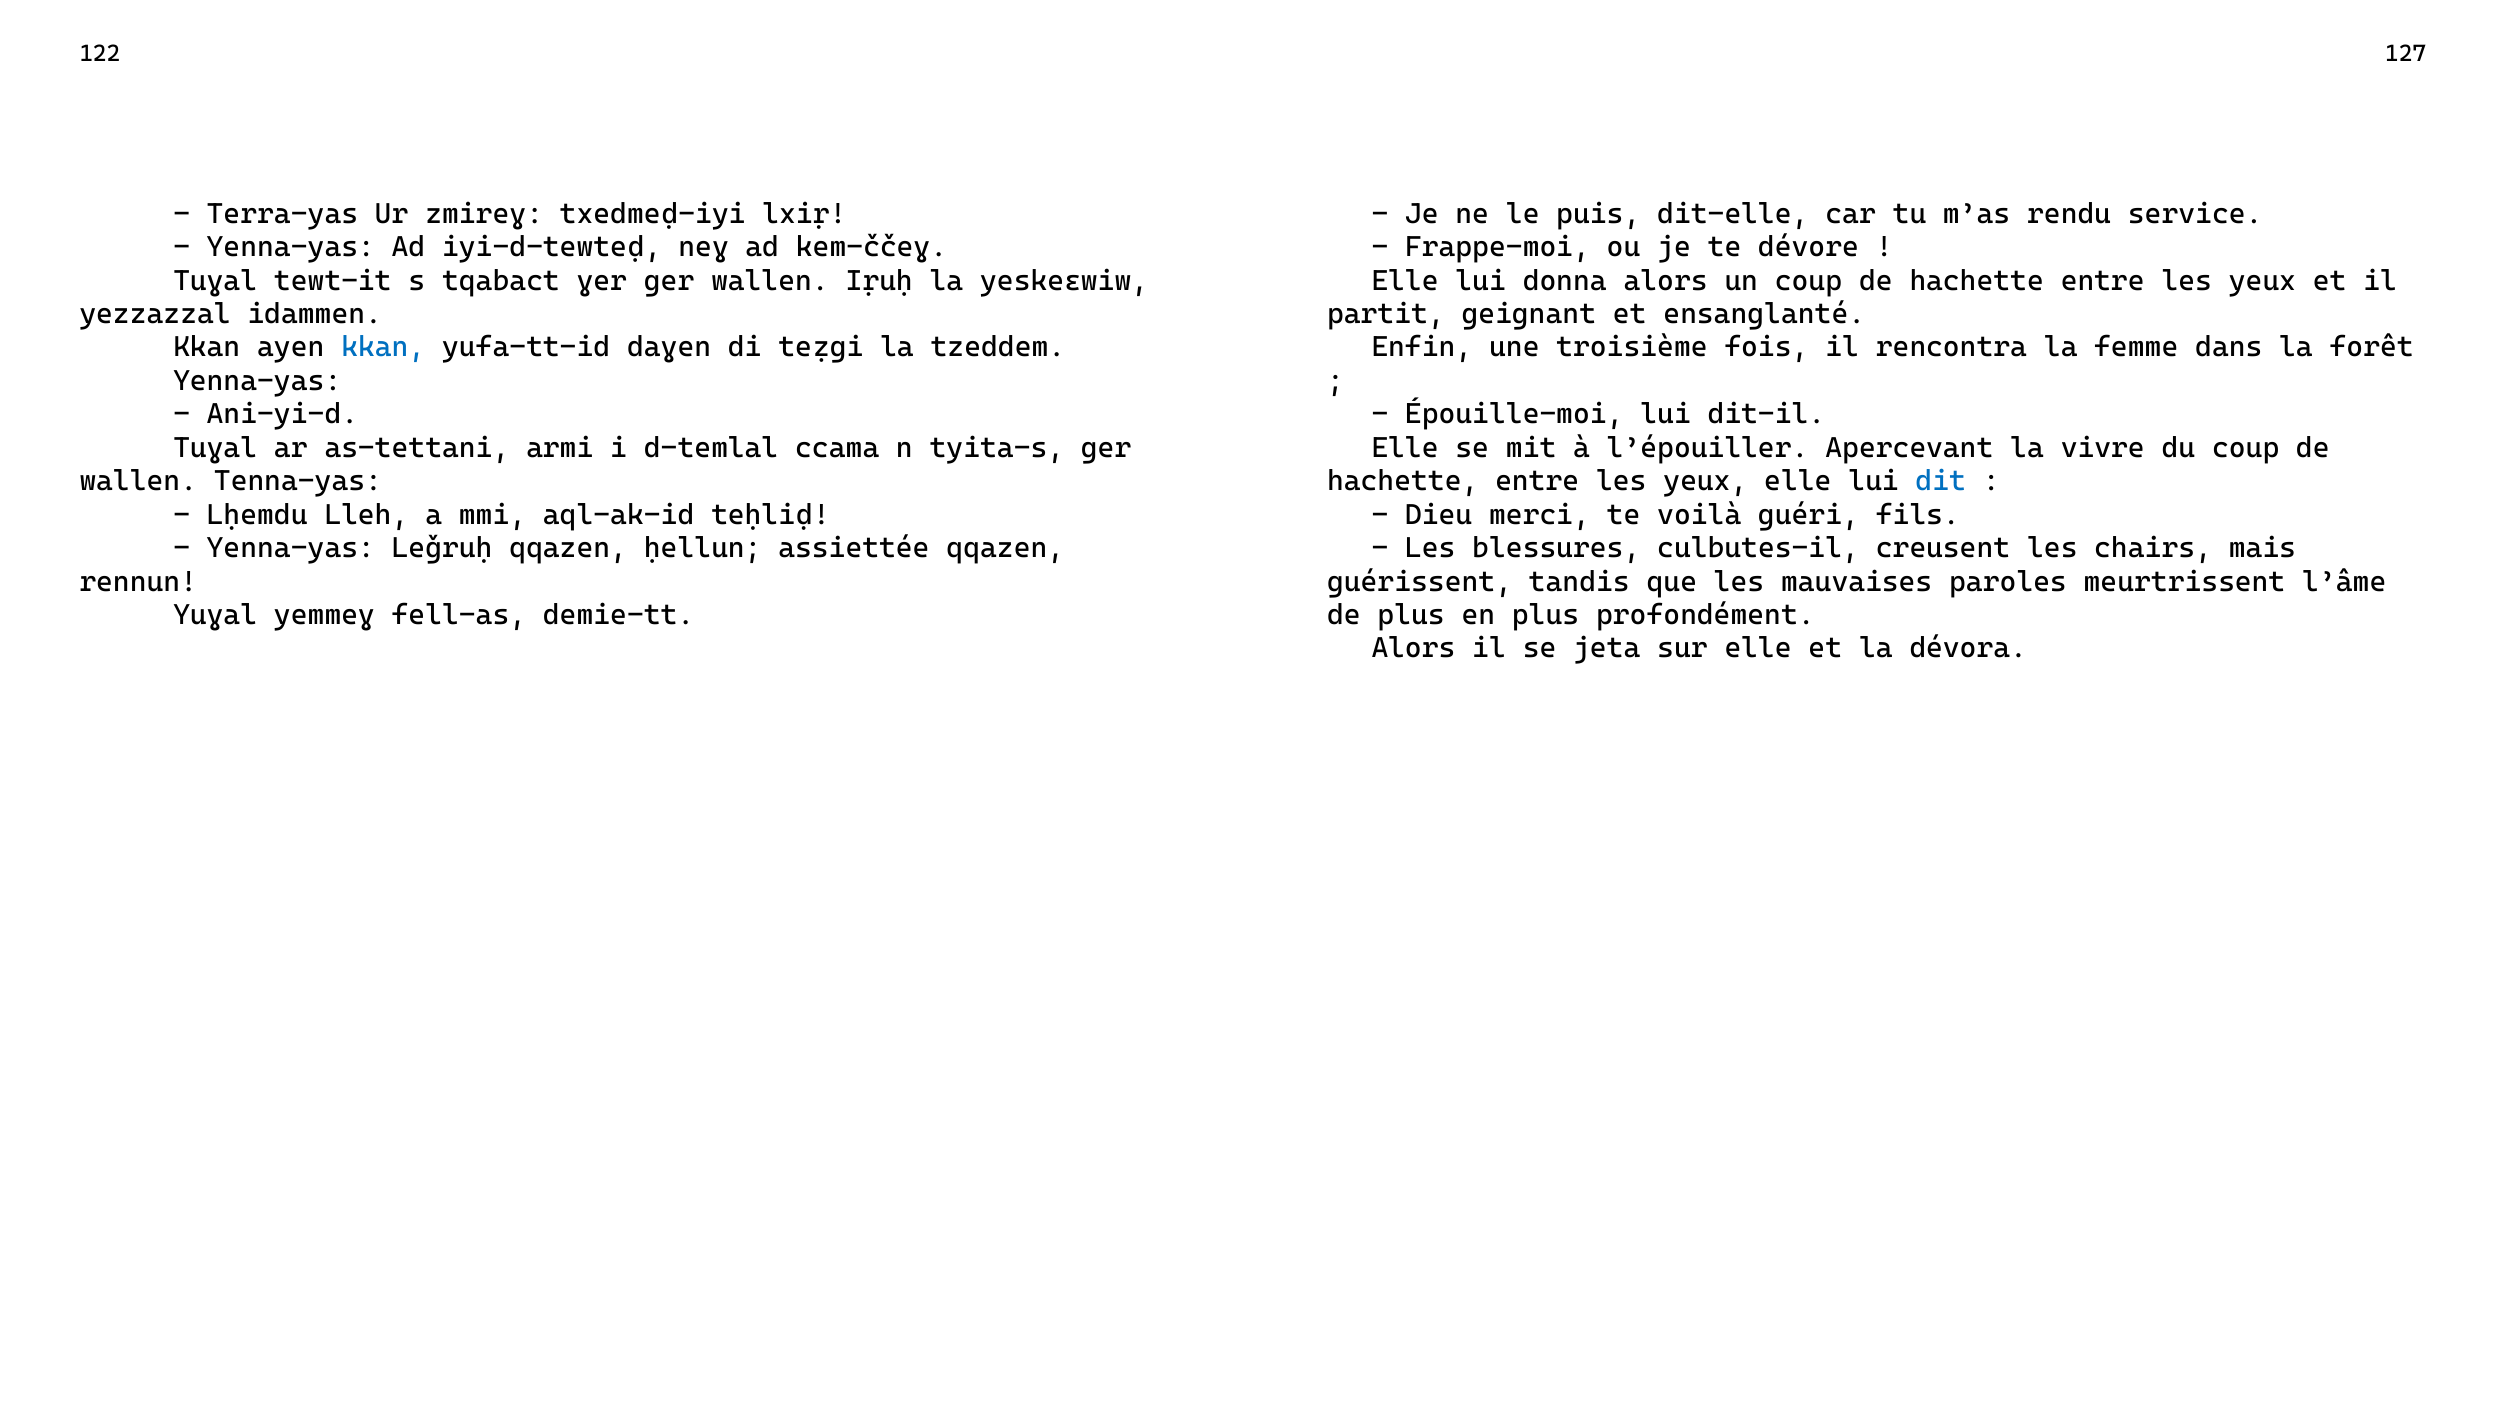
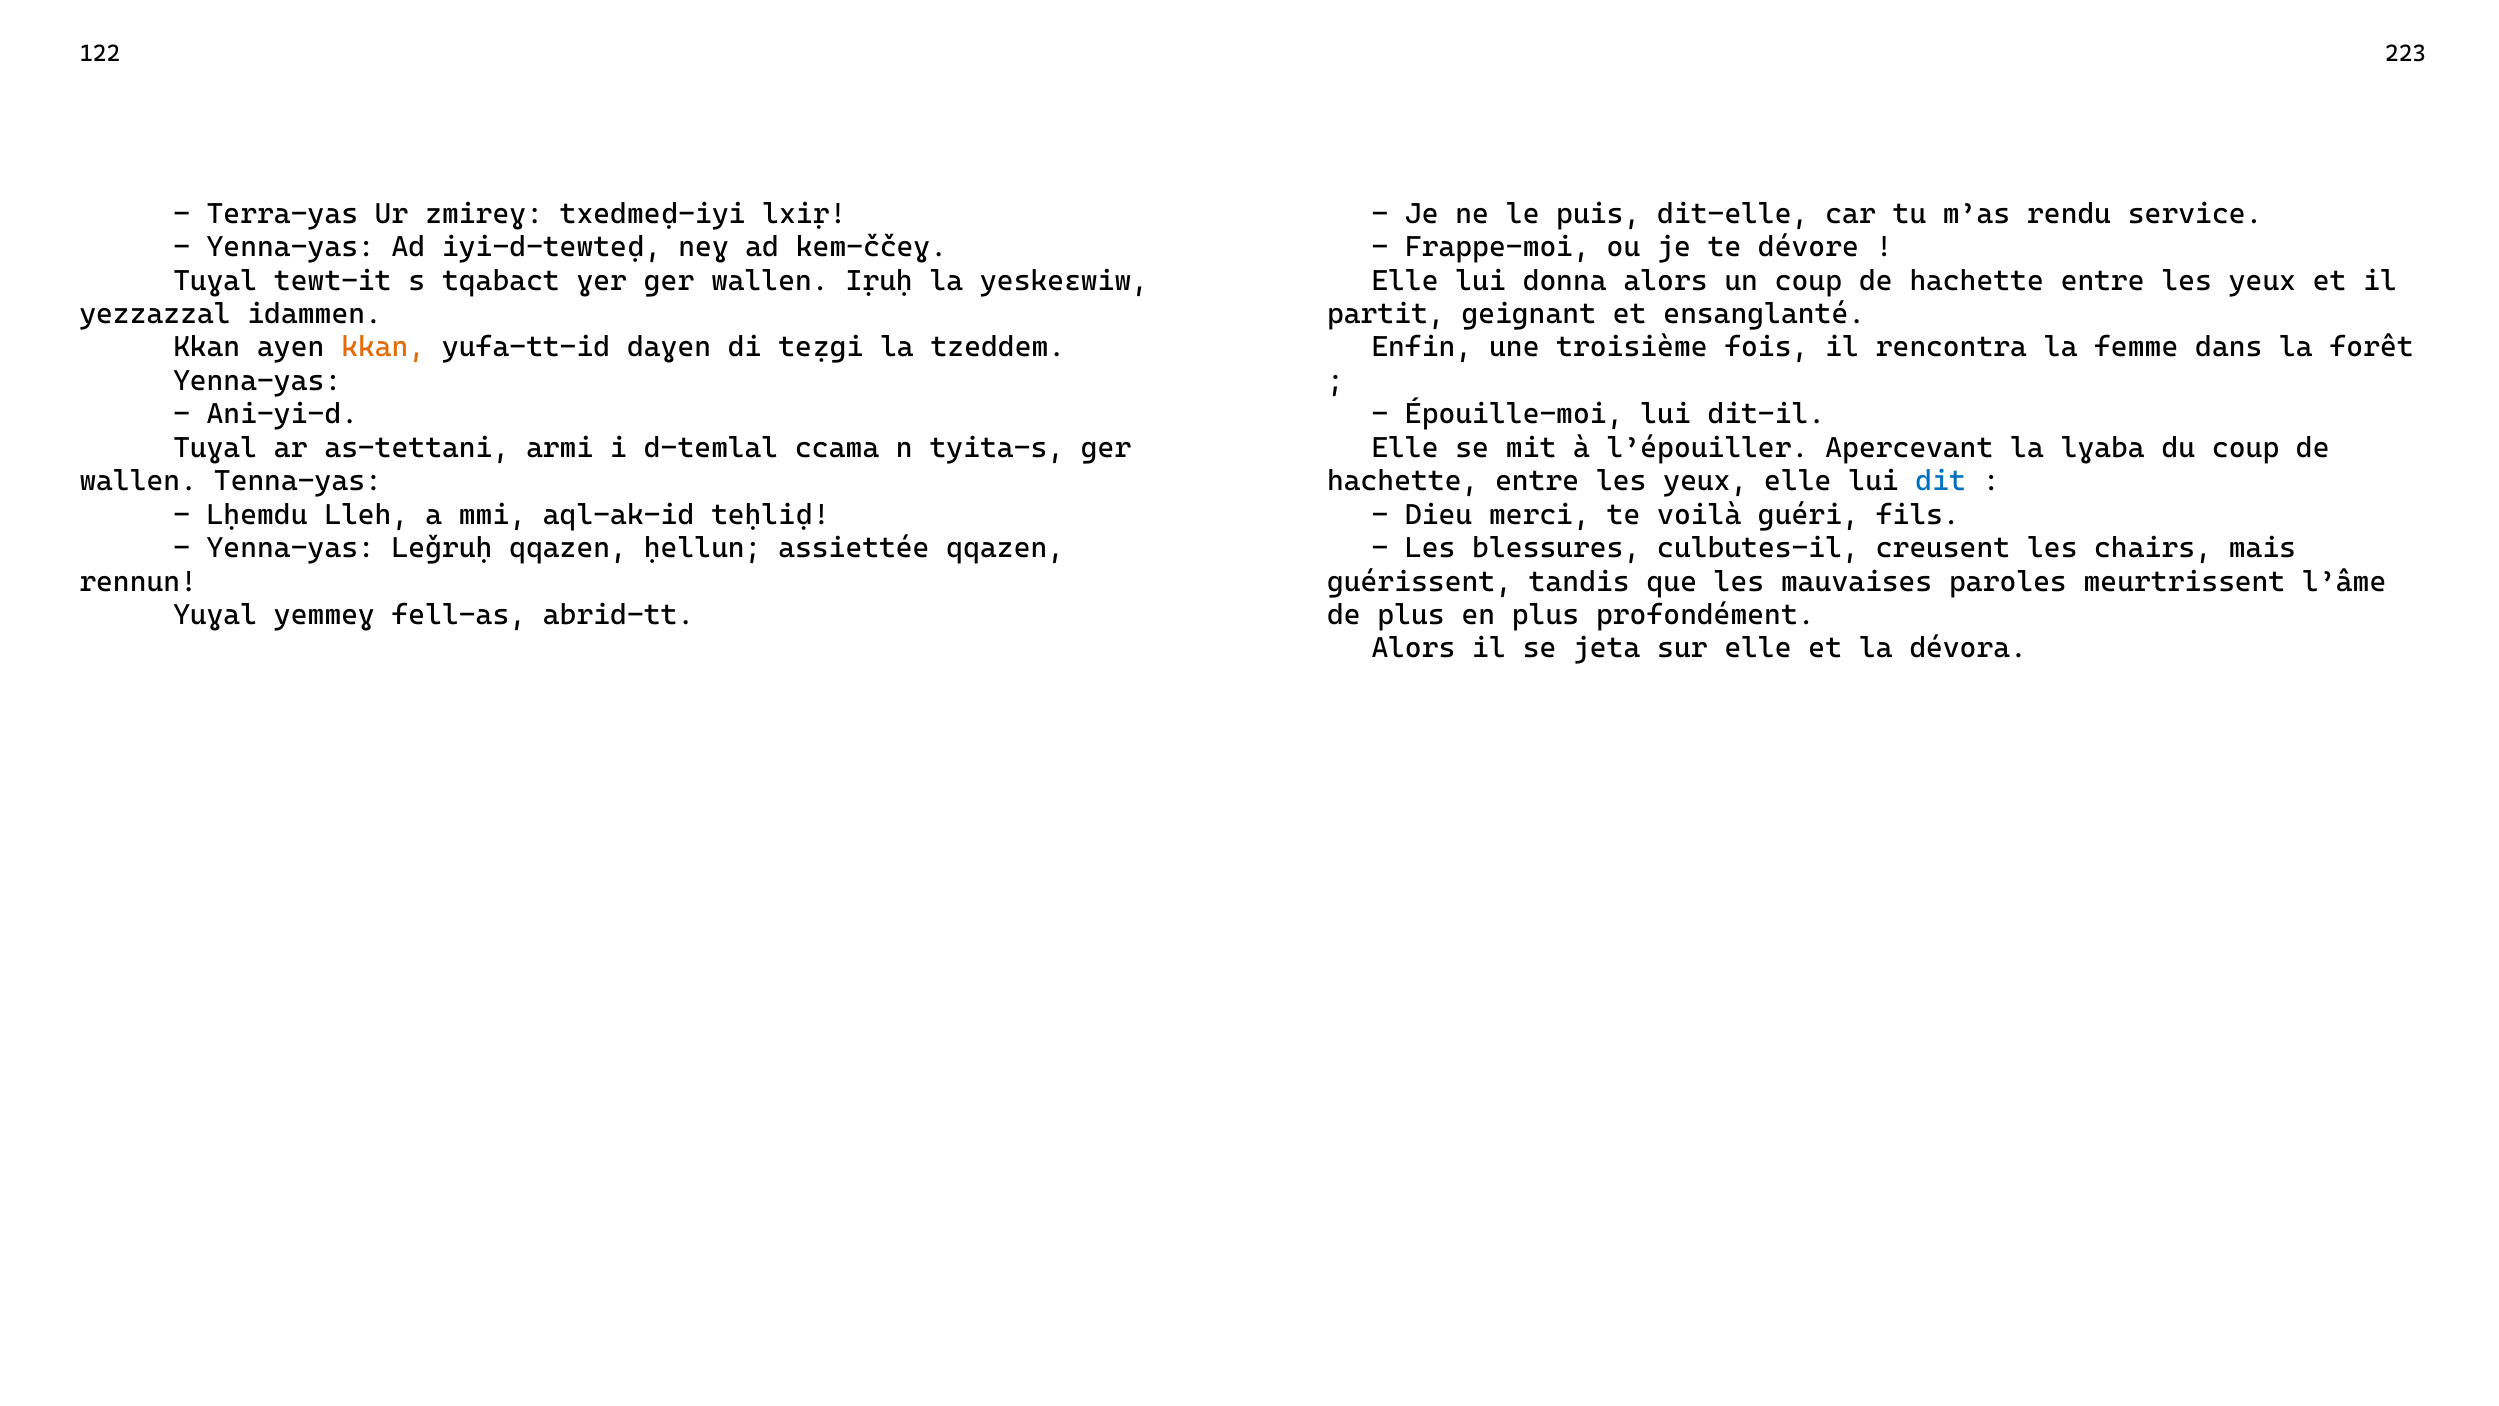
127: 127 -> 223 (2406, 54)
kkan colour: blue -> orange (383, 347)
vivre: vivre -> lɣaba (2103, 448)
demie-tt: demie-tt -> abrid-tt (619, 615)
